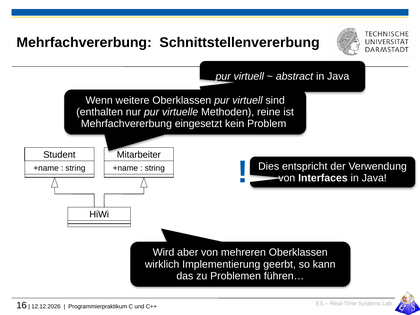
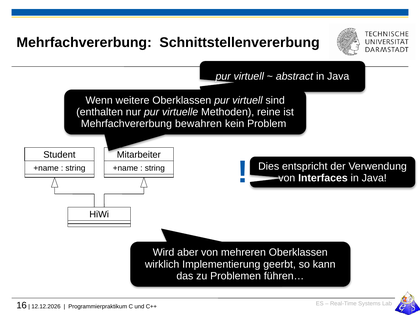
eingesetzt: eingesetzt -> bewahren (198, 124)
